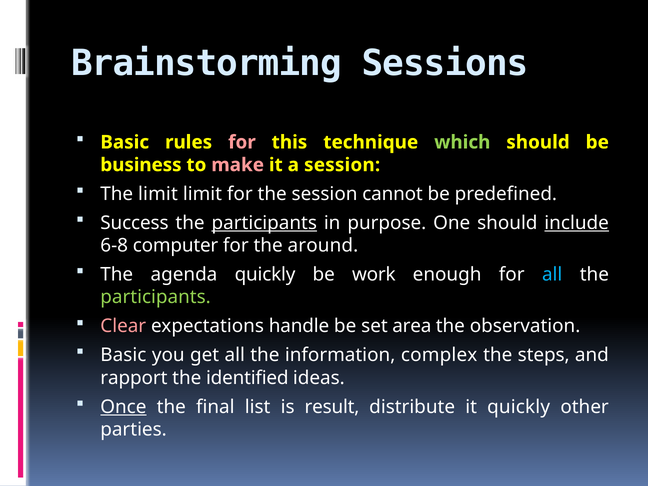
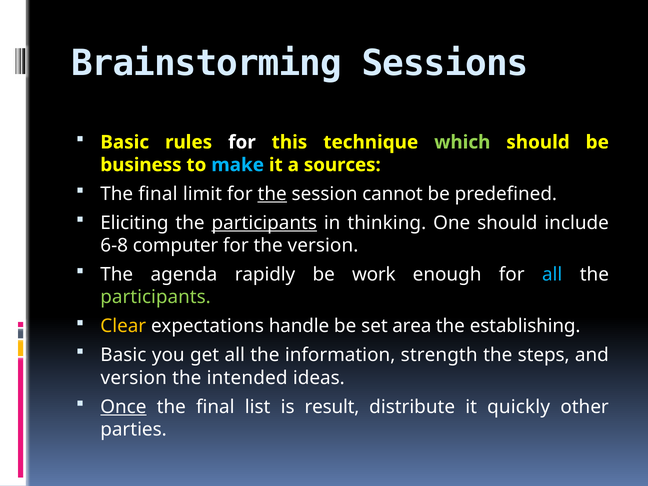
for colour: pink -> white (242, 142)
make colour: pink -> light blue (238, 165)
a session: session -> sources (342, 165)
limit: limit -> final (158, 194)
the underline: none -> present (272, 194)
Success: Success -> Eliciting (134, 223)
purpose: purpose -> thinking (387, 223)
include underline: present -> none (577, 223)
the around: around -> version (323, 246)
agenda quickly: quickly -> rapidly (265, 275)
Clear colour: pink -> yellow (123, 326)
observation: observation -> establishing (525, 326)
complex: complex -> strength (439, 355)
rapport: rapport -> version (134, 378)
identified: identified -> intended (247, 378)
